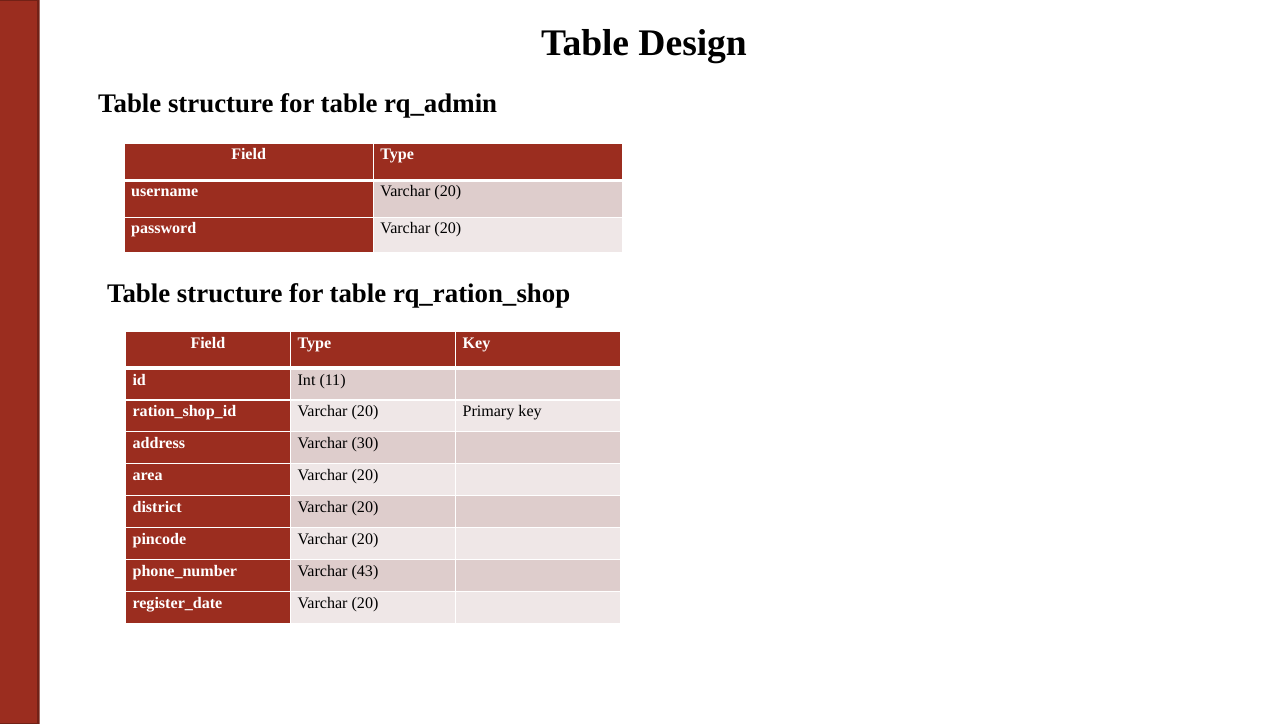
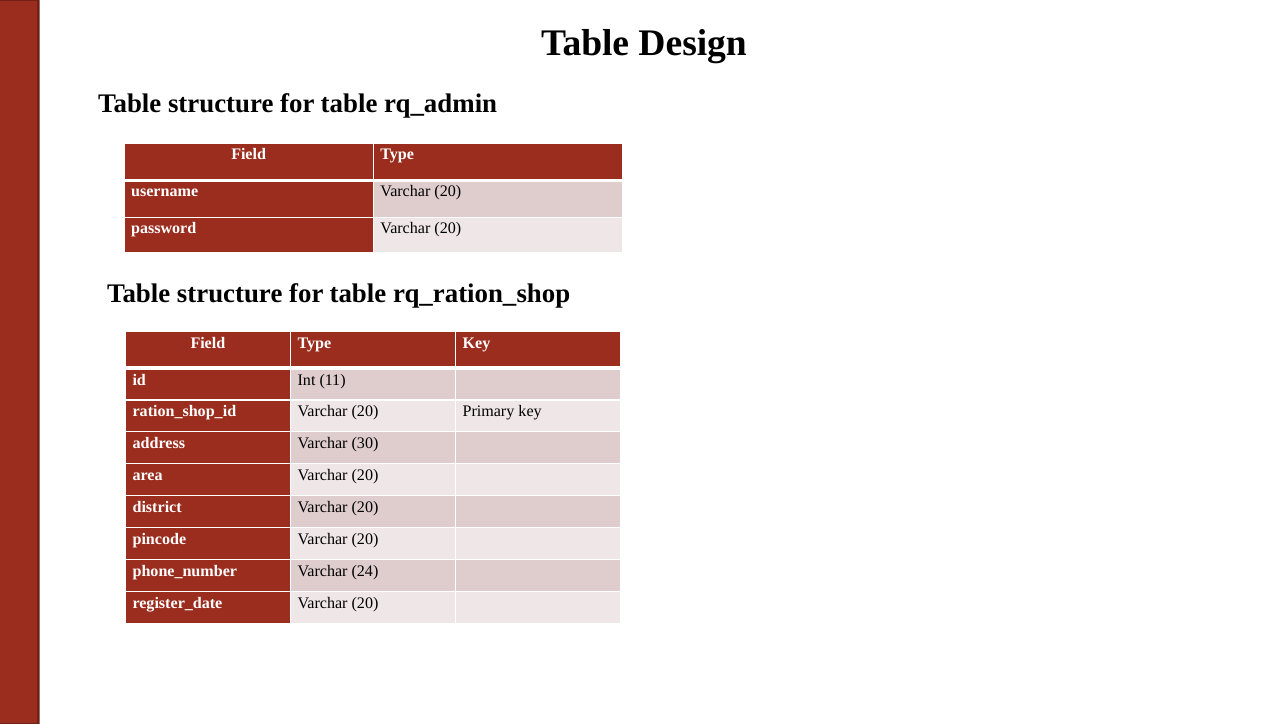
43: 43 -> 24 (365, 572)
